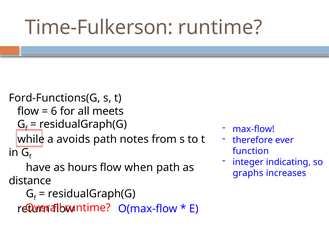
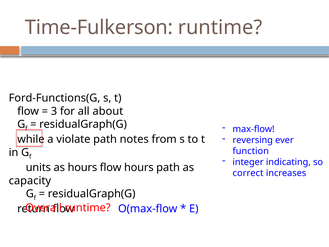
6: 6 -> 3 (54, 111)
meets: meets -> about (108, 111)
therefore: therefore -> reversing (253, 140)
avoids: avoids -> violate (73, 139)
have: have -> units (38, 167)
flow when: when -> hours (139, 167)
graphs: graphs -> correct (248, 173)
distance: distance -> capacity (30, 180)
